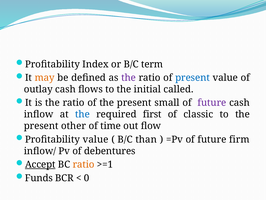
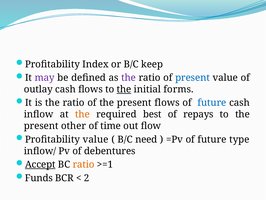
term: term -> keep (152, 64)
may colour: orange -> purple (45, 78)
the underline: none -> present (124, 89)
called: called -> forms (179, 89)
present small: small -> flows (167, 103)
future colour: purple -> blue (212, 103)
the colour: blue -> orange (82, 114)
first: first -> best (152, 114)
classic: classic -> repays (198, 114)
than: than -> need (146, 139)
firm: firm -> type (239, 139)
0: 0 -> 2 (87, 178)
